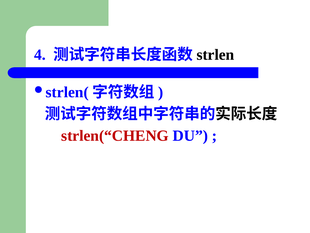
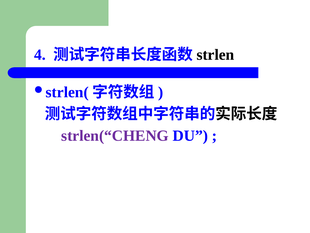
strlen(“CHENG colour: red -> purple (115, 135)
